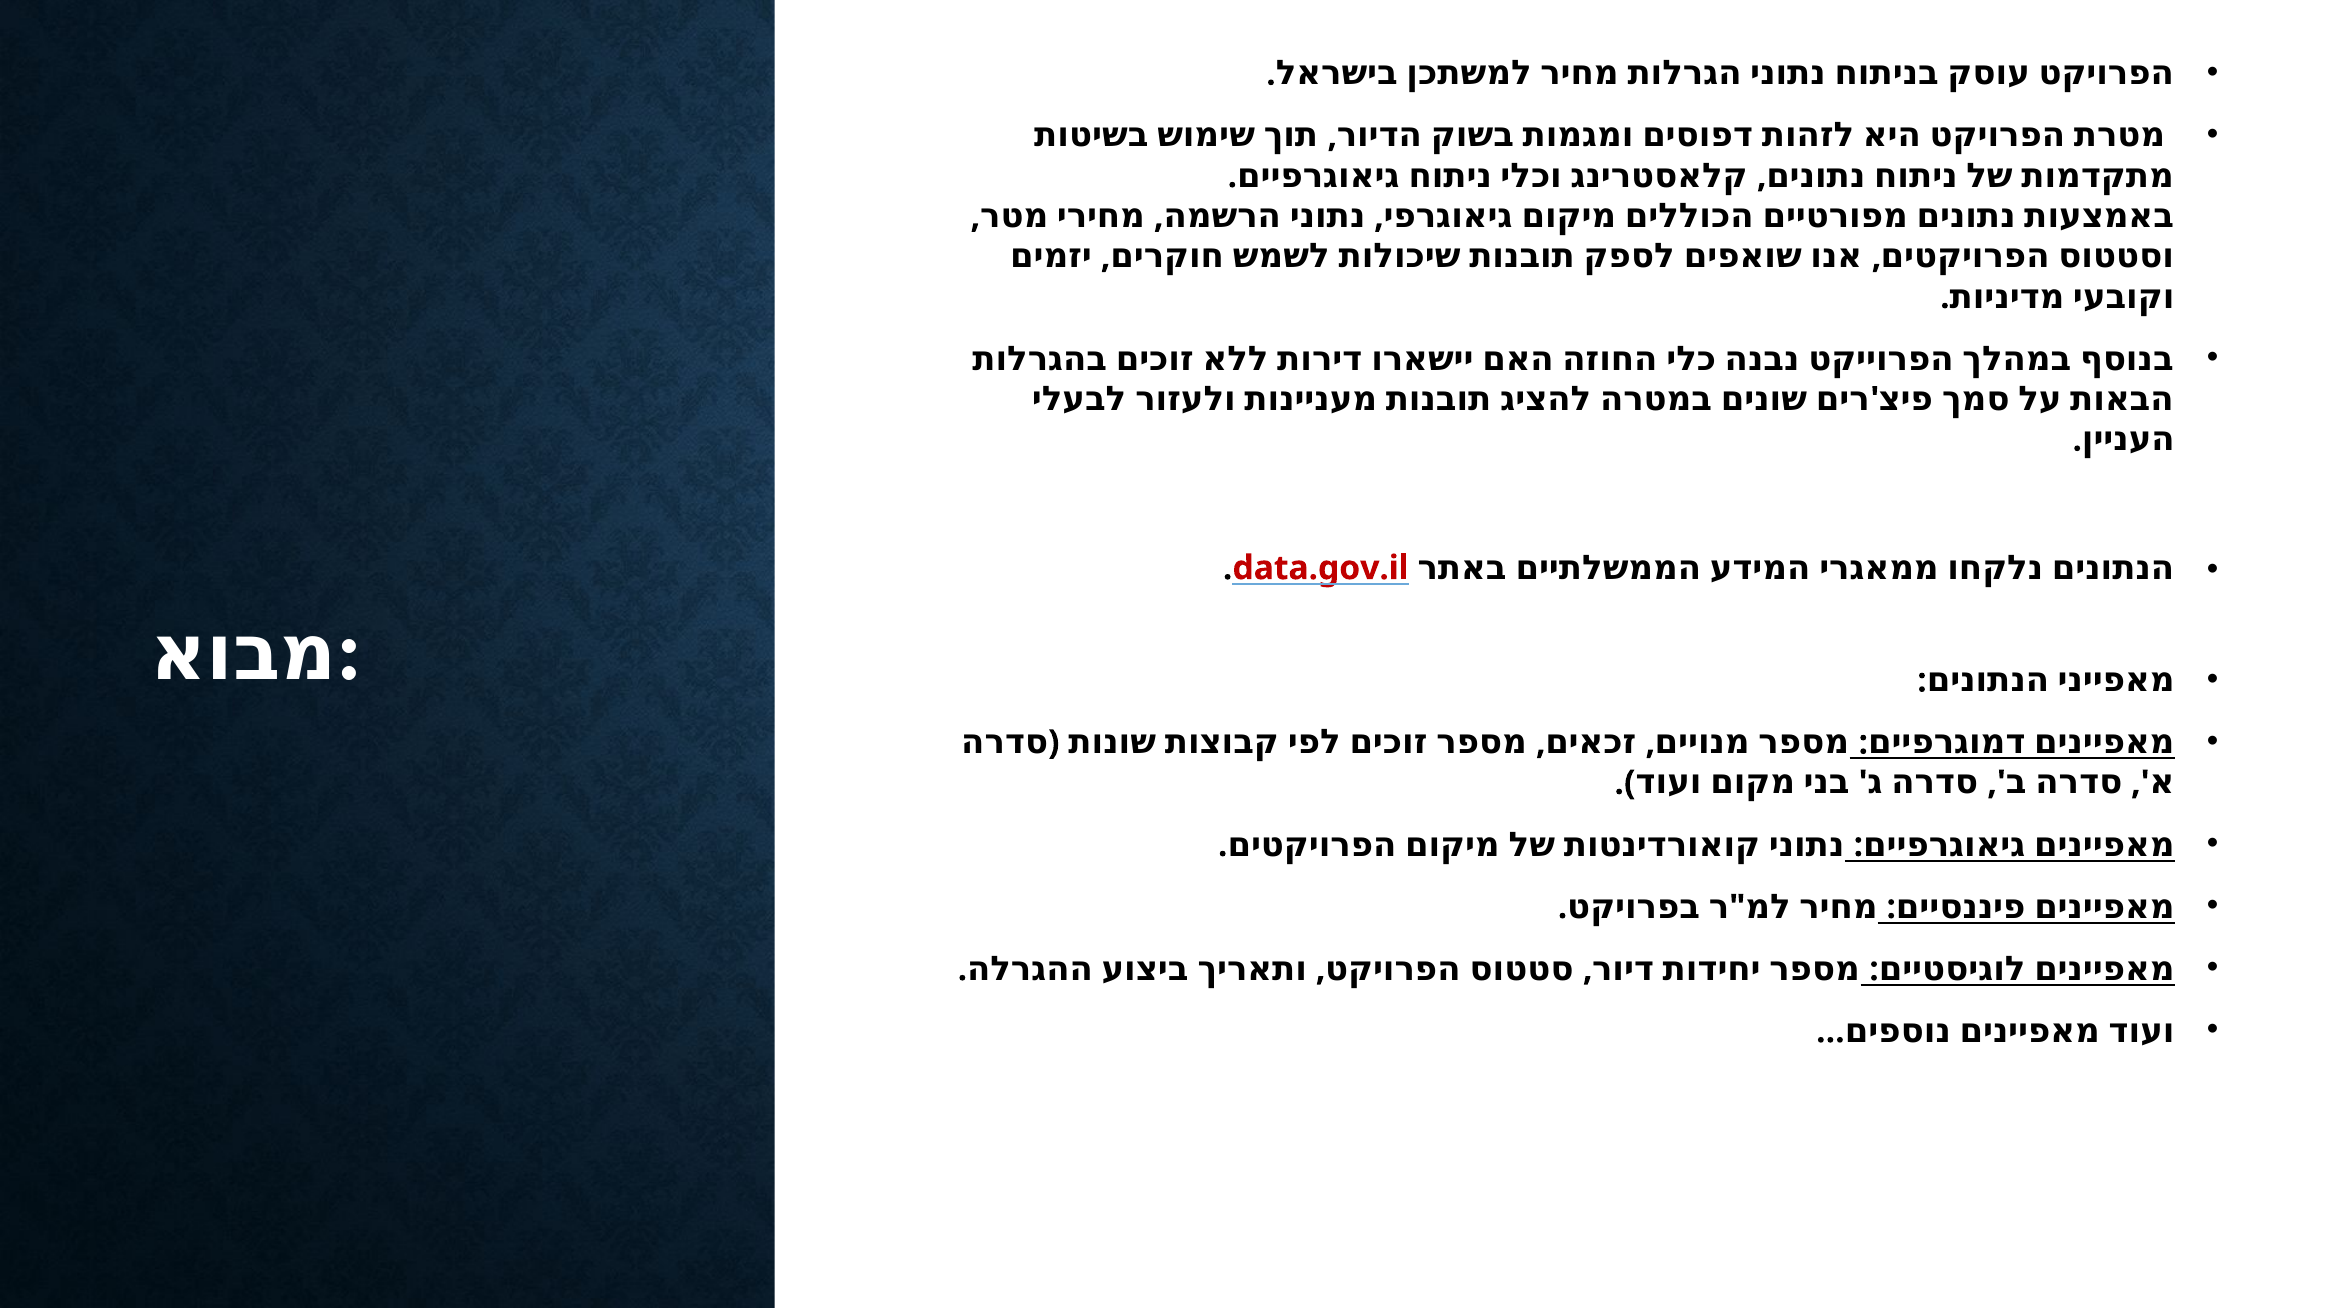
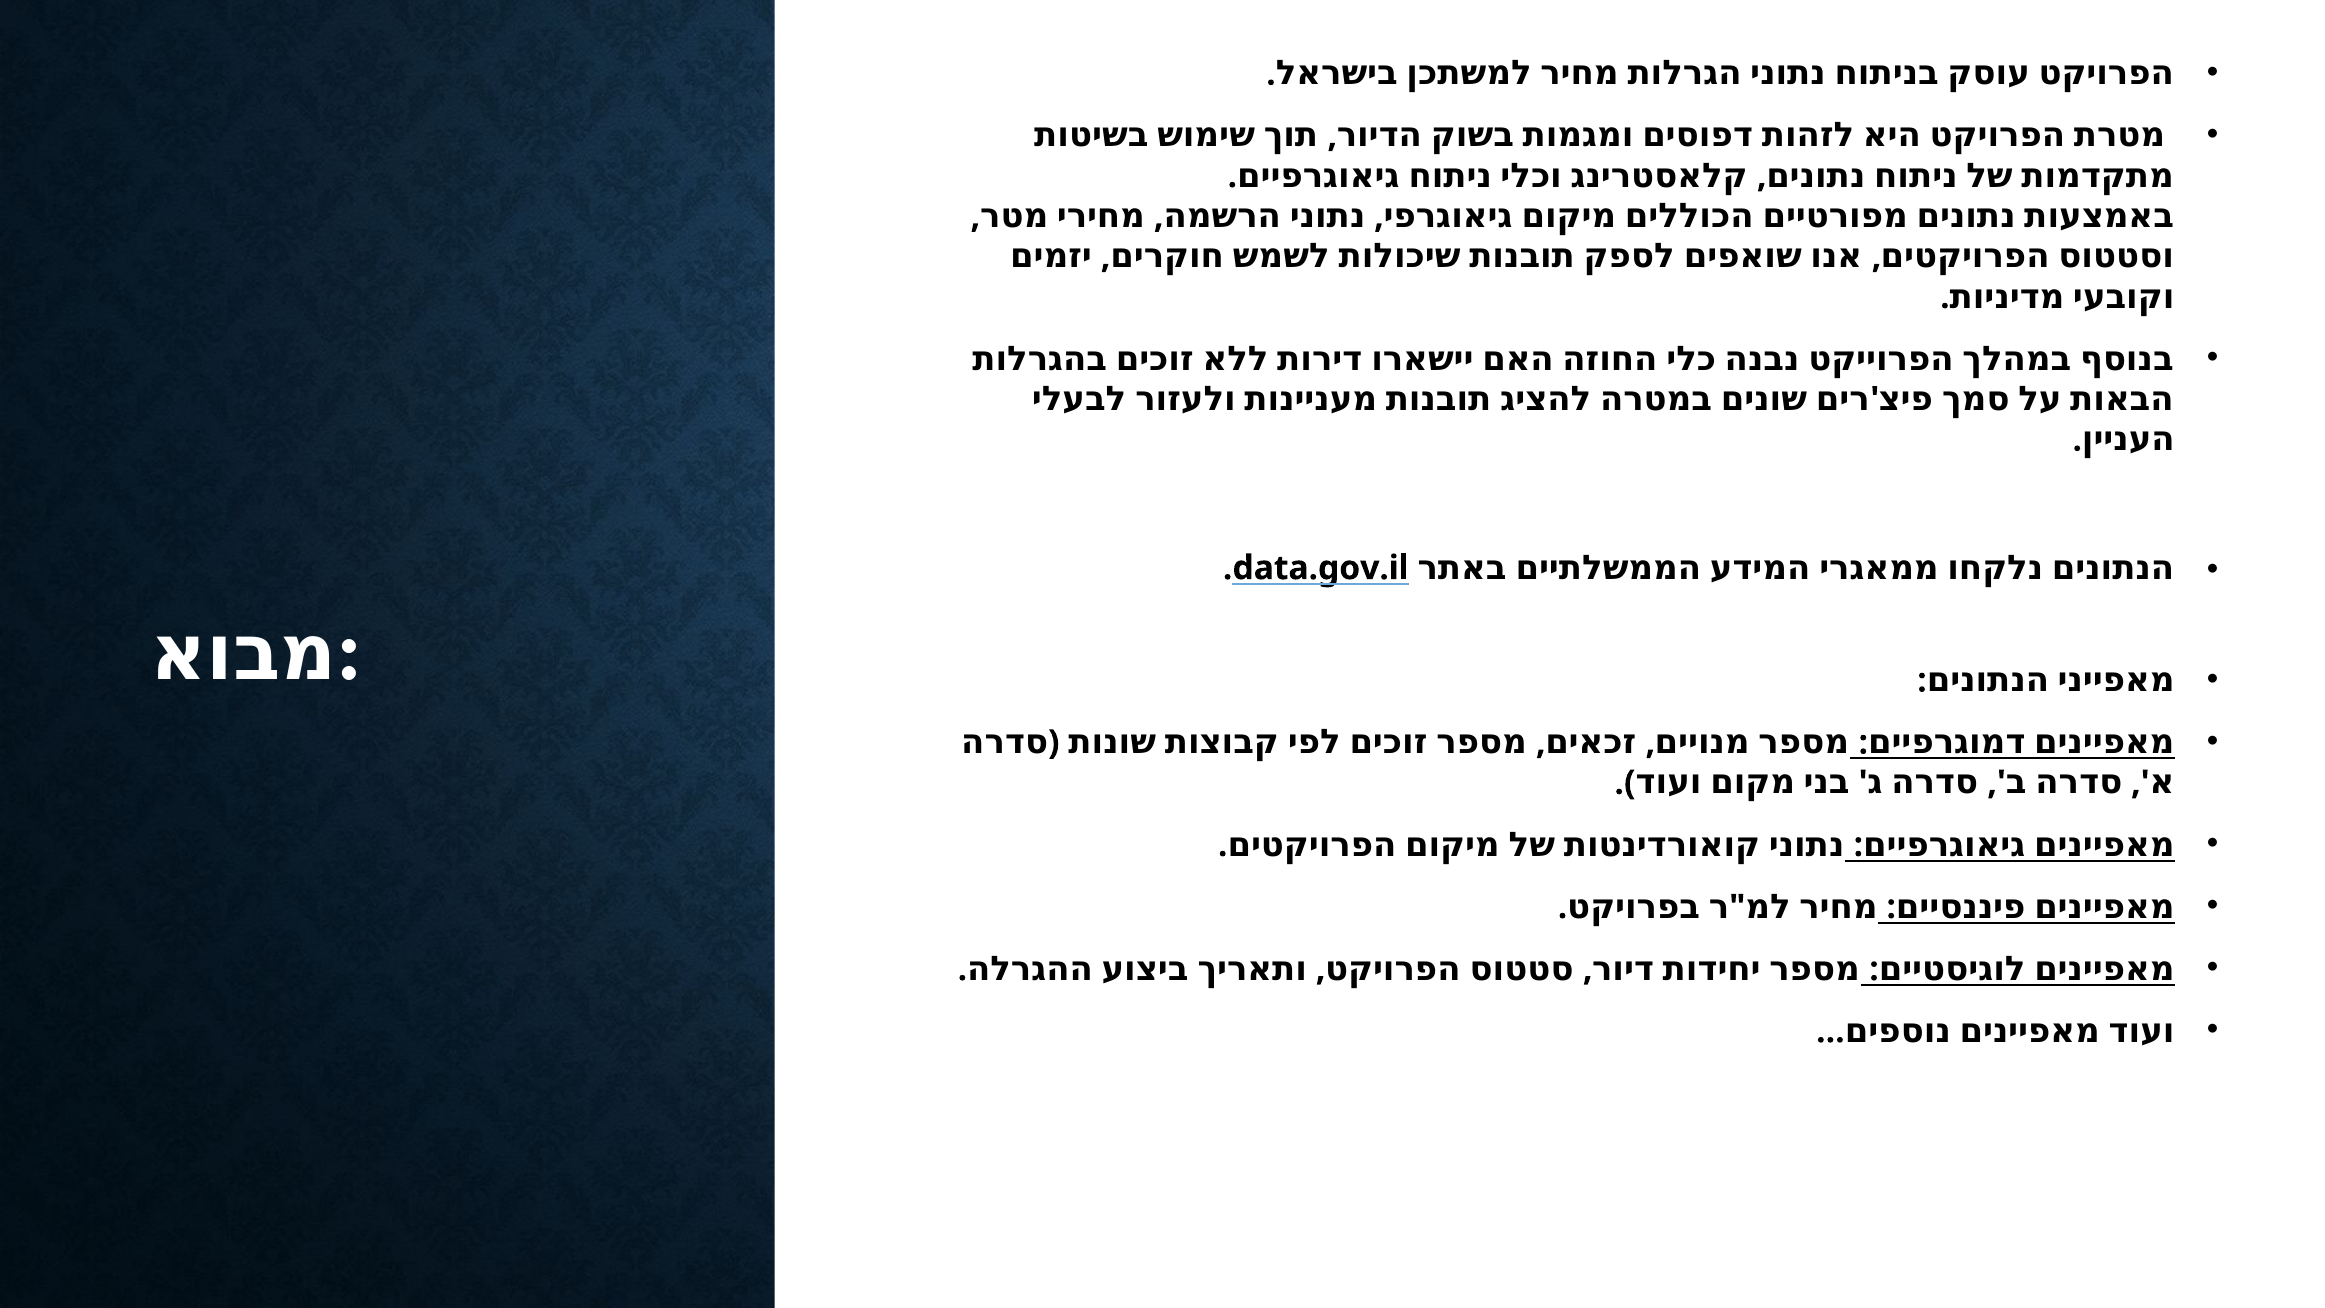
data.gov.il colour: red -> black (1321, 568)
